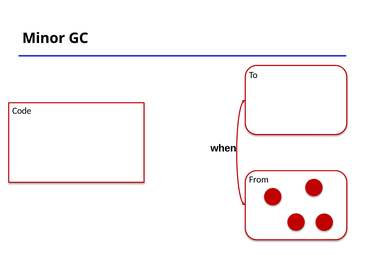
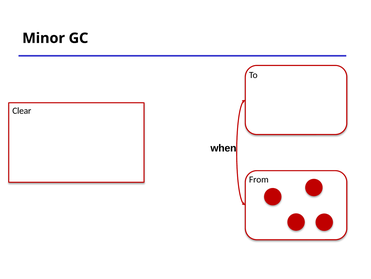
Code: Code -> Clear (22, 110)
